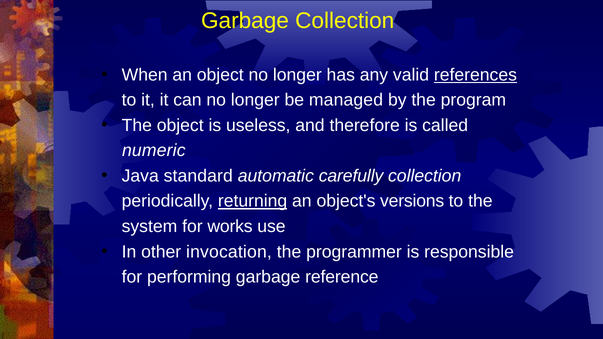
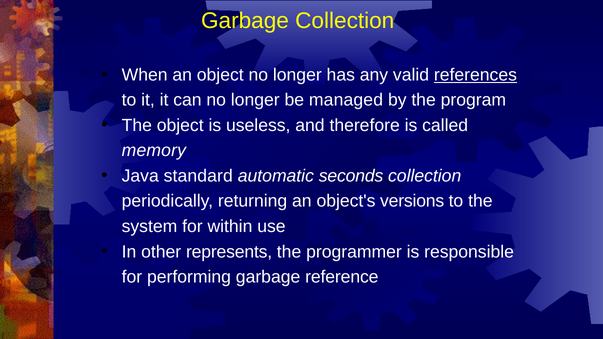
numeric: numeric -> memory (154, 151)
carefully: carefully -> seconds (351, 176)
returning underline: present -> none (253, 201)
works: works -> within (230, 227)
invocation: invocation -> represents (229, 252)
